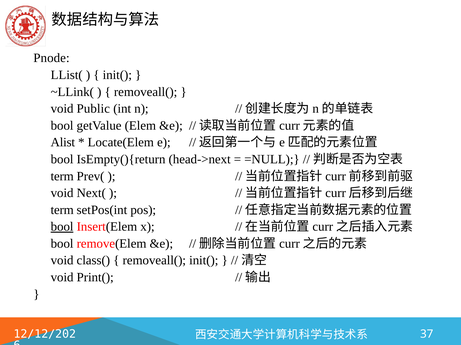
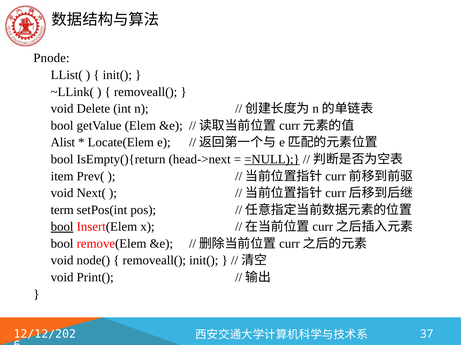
Public: Public -> Delete (93, 109)
=NULL underline: none -> present (272, 160)
term: term -> item (62, 177)
class(: class( -> node( (93, 261)
